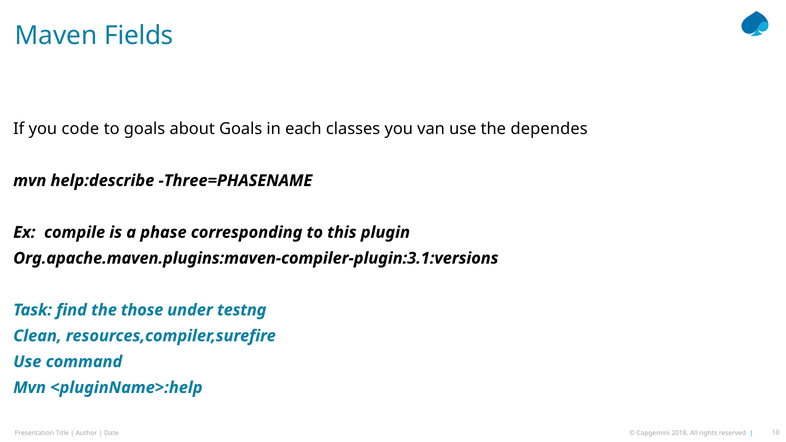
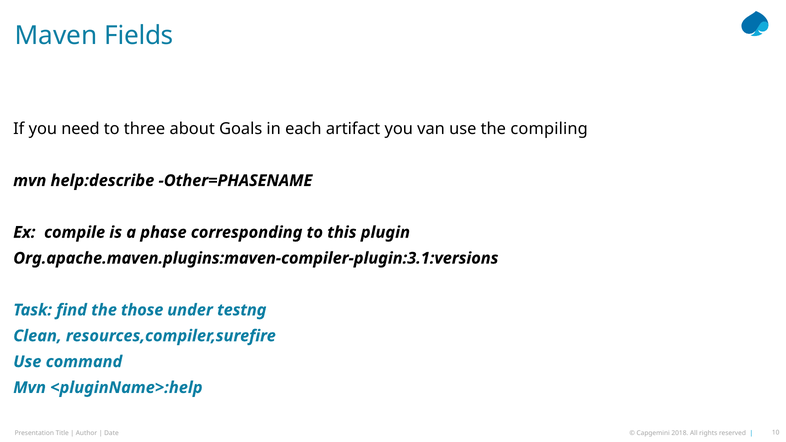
code: code -> need (81, 129)
to goals: goals -> three (145, 129)
classes: classes -> artifact (353, 129)
dependes: dependes -> compiling (549, 129)
Three=PHASENAME: Three=PHASENAME -> Other=PHASENAME (235, 181)
